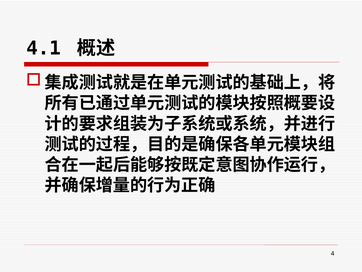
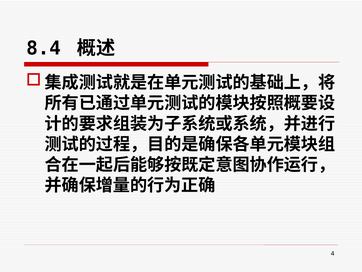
4.1: 4.1 -> 8.4 (44, 48)
